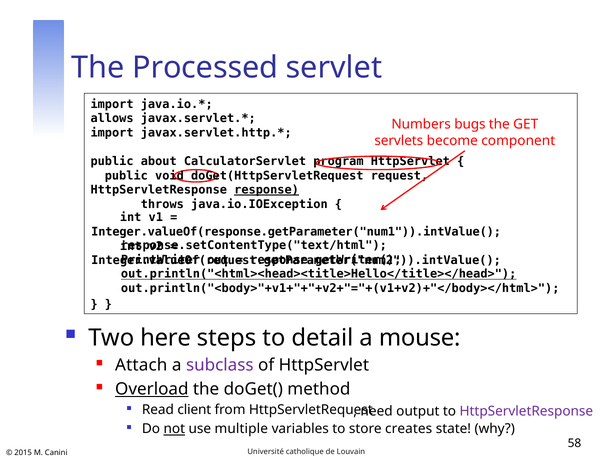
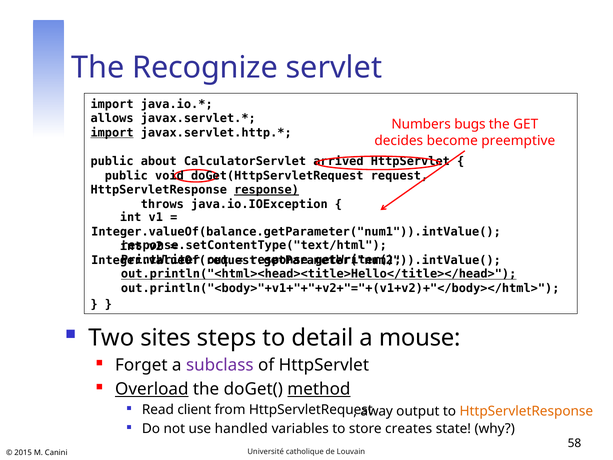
Processed: Processed -> Recognize (205, 68)
import underline: none -> present (112, 133)
servlets: servlets -> decides (399, 140)
component: component -> preemptive (518, 140)
program: program -> arrived (338, 161)
Integer.valueOf(response.getParameter("num1")).intValue(: Integer.valueOf(response.getParameter("num1")).intValue( -> Integer.valueOf(balance.getParameter("num1")).intValue( (296, 232)
here: here -> sites (166, 338)
Attach: Attach -> Forget (141, 365)
method underline: none -> present (319, 389)
need: need -> away (377, 411)
HttpServletResponse colour: purple -> orange (526, 411)
not underline: present -> none (174, 429)
multiple: multiple -> handled (241, 429)
